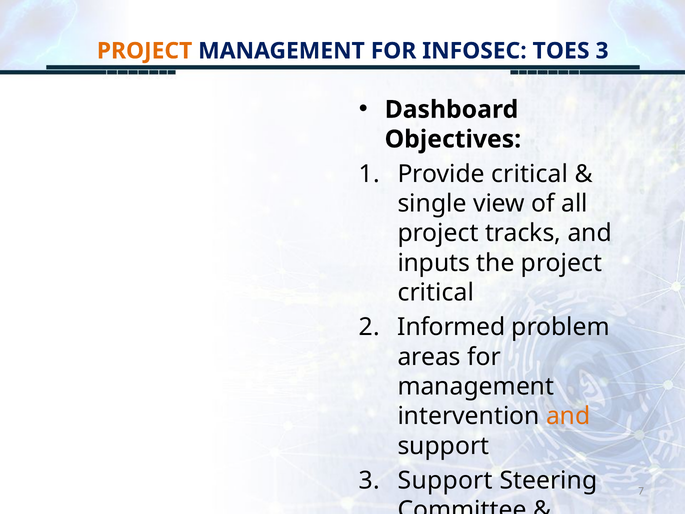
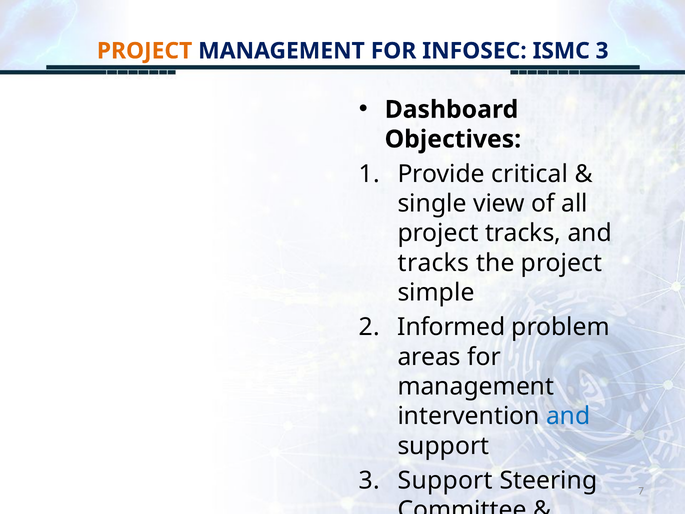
TOES: TOES -> ISMC (561, 51)
inputs: inputs -> tracks (434, 263)
critical: critical -> simple (436, 292)
and colour: orange -> blue (568, 416)
